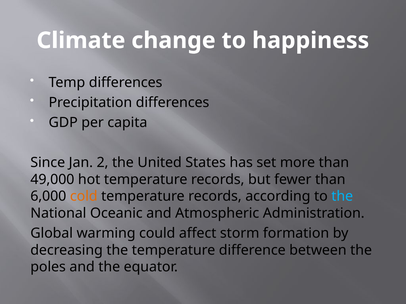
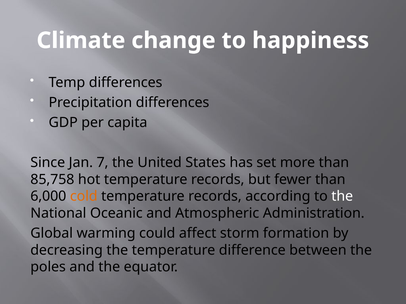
2: 2 -> 7 (103, 163)
49,000: 49,000 -> 85,758 (52, 180)
the colour: light blue -> white (342, 197)
